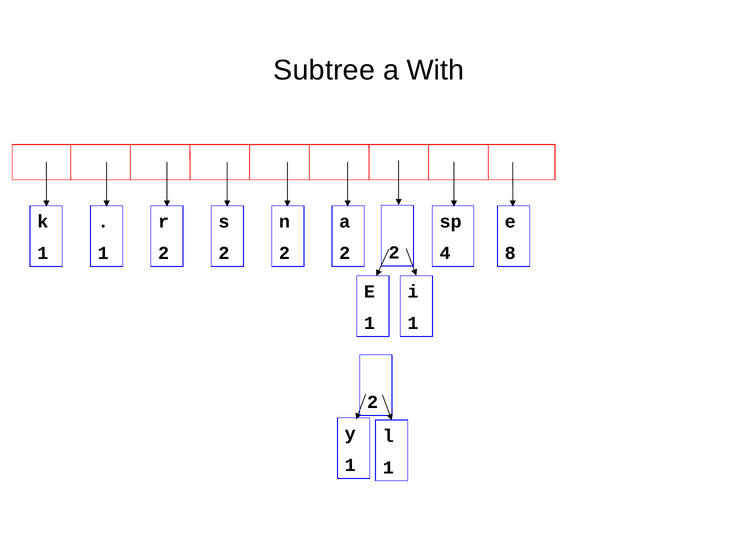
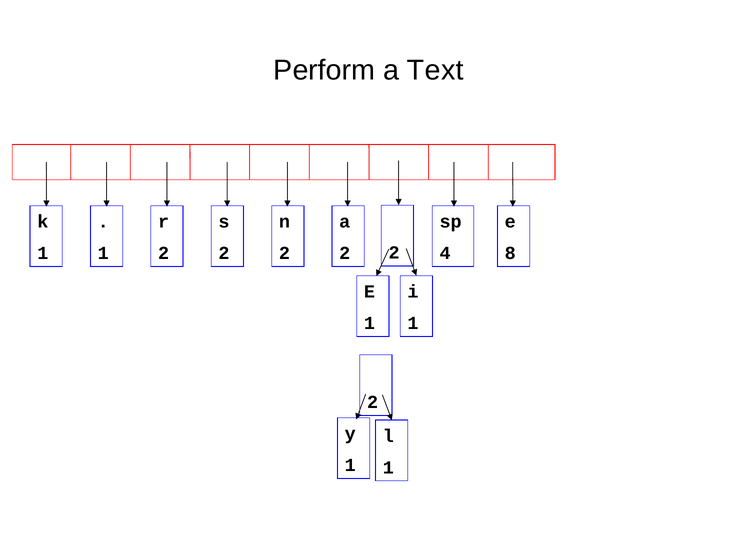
Subtree: Subtree -> Perform (324, 70)
With: With -> Text (435, 70)
